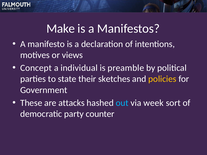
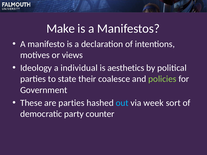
Concept: Concept -> Ideology (36, 68)
preamble: preamble -> aesthetics (126, 68)
sketches: sketches -> coalesce (114, 79)
policies colour: yellow -> light green (162, 79)
are attacks: attacks -> parties (71, 103)
